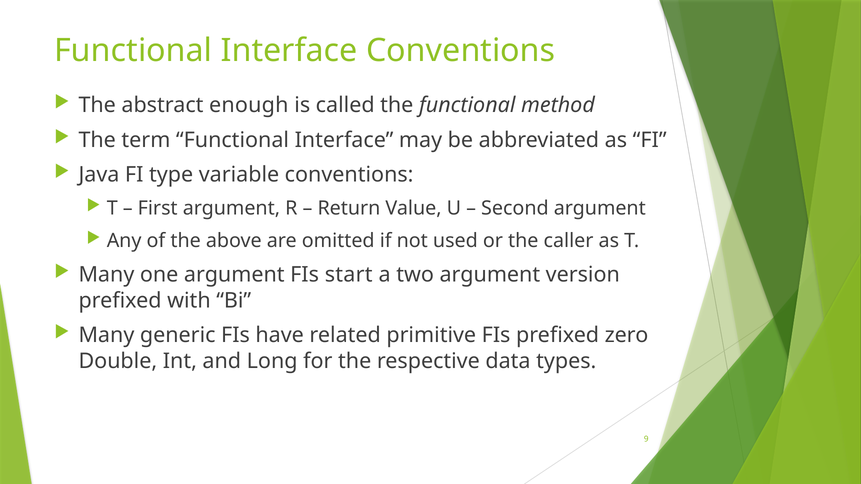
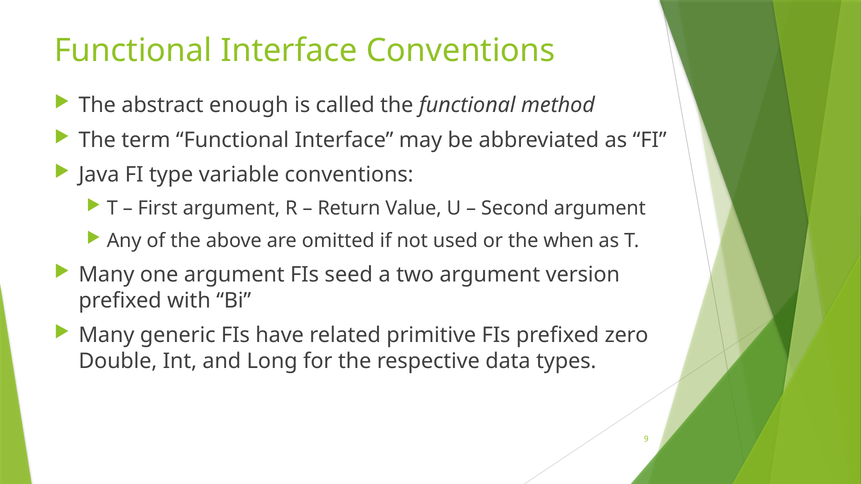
caller: caller -> when (569, 241)
start: start -> seed (349, 275)
